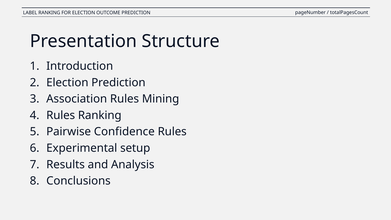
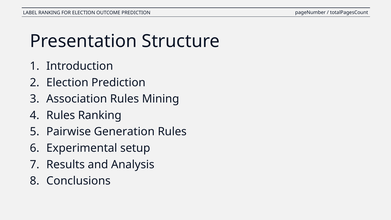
Confidence: Confidence -> Generation (124, 132)
